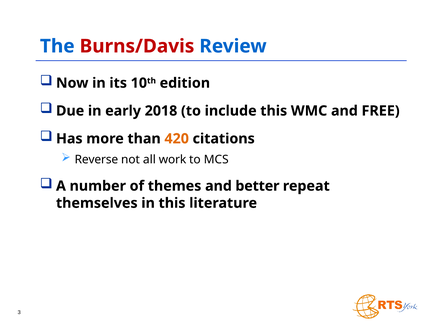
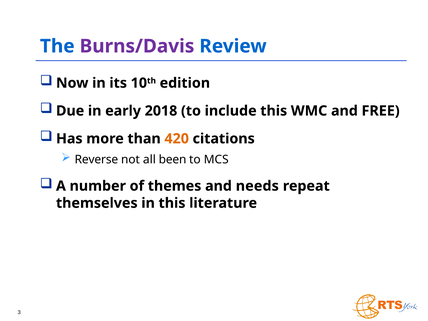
Burns/Davis colour: red -> purple (137, 46)
work: work -> been (173, 159)
better: better -> needs (257, 186)
